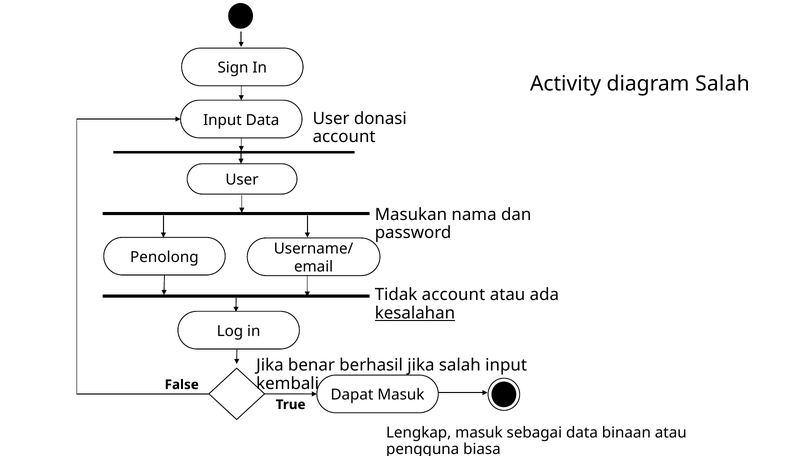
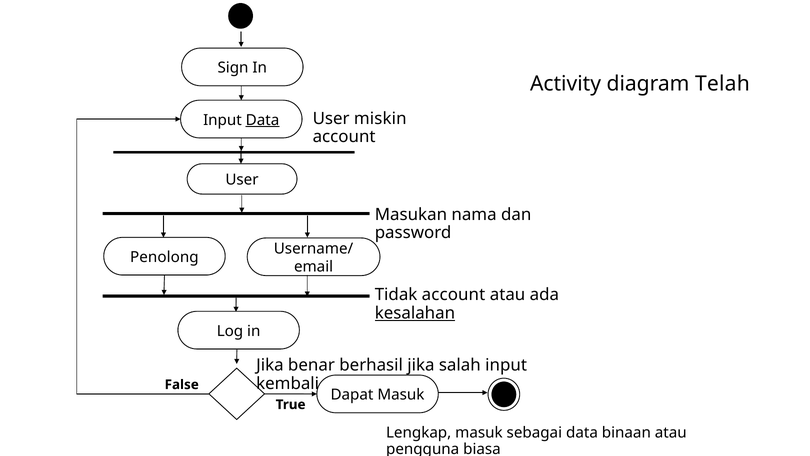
diagram Salah: Salah -> Telah (722, 84)
donasi: donasi -> miskin (380, 118)
Data underline: none -> present (263, 120)
